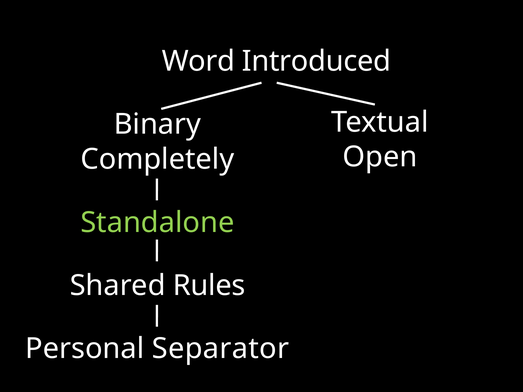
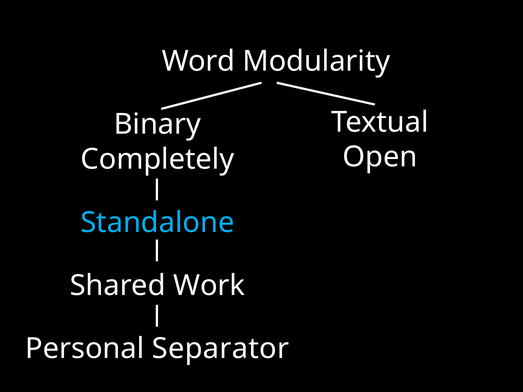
Introduced: Introduced -> Modularity (316, 61)
Standalone colour: light green -> light blue (157, 223)
Rules: Rules -> Work (209, 286)
